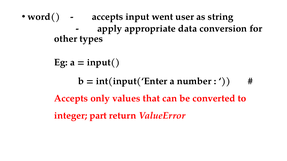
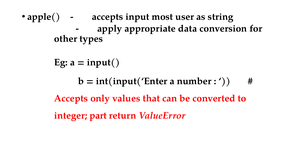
word(: word( -> apple( (44, 17)
went: went -> most (162, 17)
